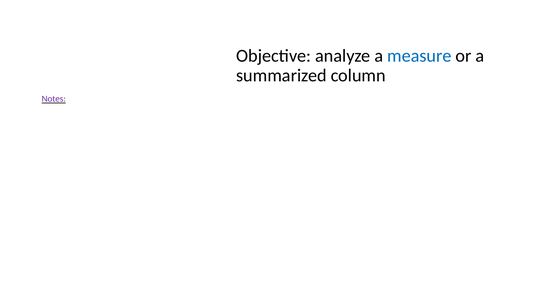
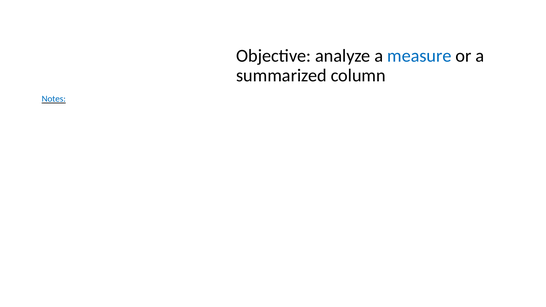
Notes colour: purple -> blue (54, 99)
